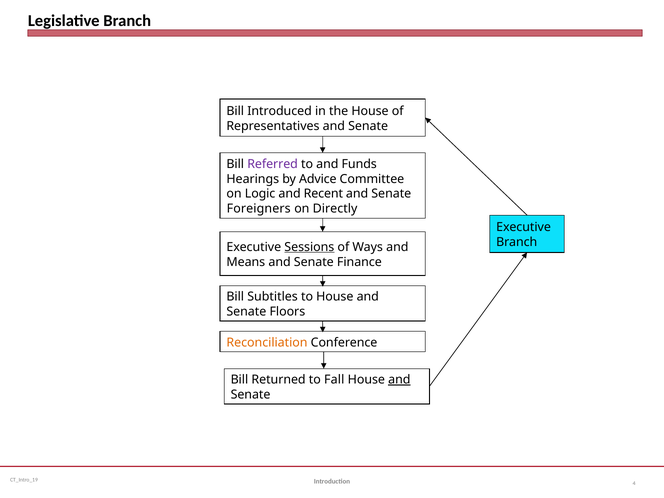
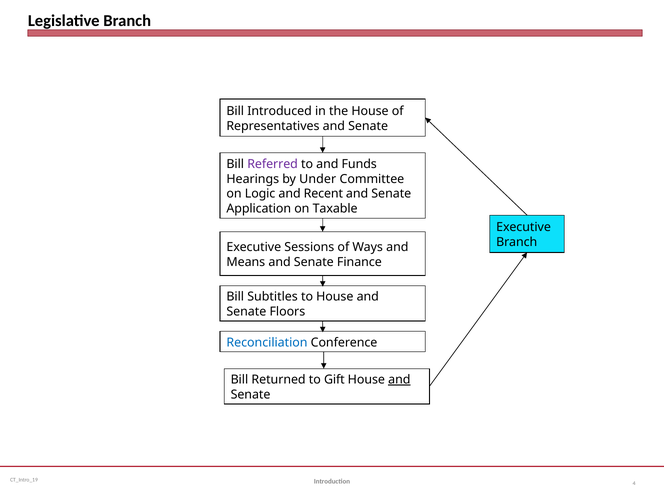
Advice: Advice -> Under (318, 179)
Foreigners: Foreigners -> Application (259, 209)
Directly: Directly -> Taxable (335, 209)
Sessions underline: present -> none (309, 247)
Reconciliation colour: orange -> blue (267, 342)
Fall: Fall -> Gift (334, 380)
